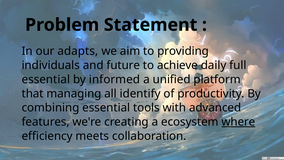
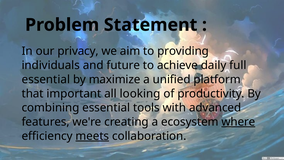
adapts: adapts -> privacy (78, 51)
informed: informed -> maximize (115, 79)
managing: managing -> important (74, 93)
identify: identify -> looking (140, 93)
meets underline: none -> present (92, 136)
